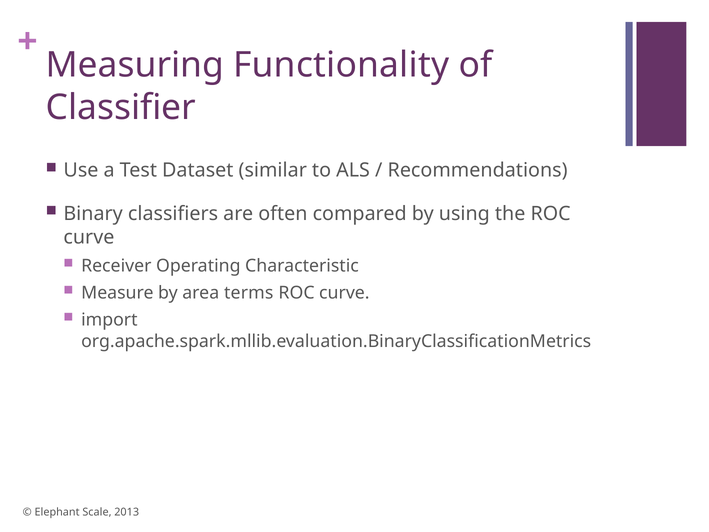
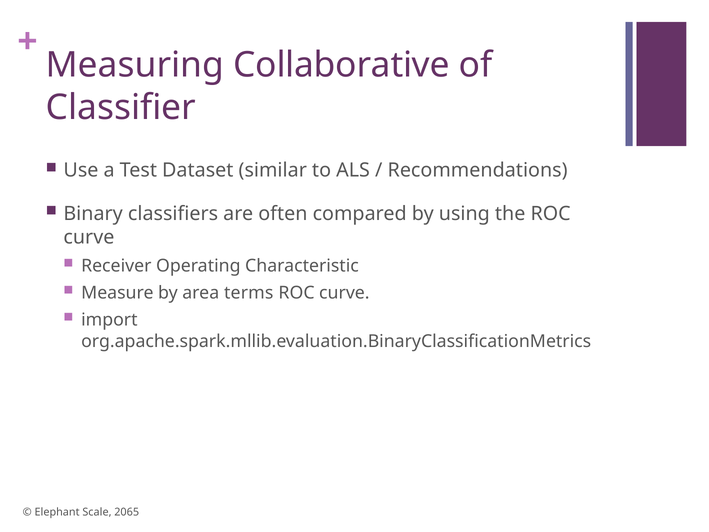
Functionality: Functionality -> Collaborative (341, 65)
2013: 2013 -> 2065 (127, 512)
